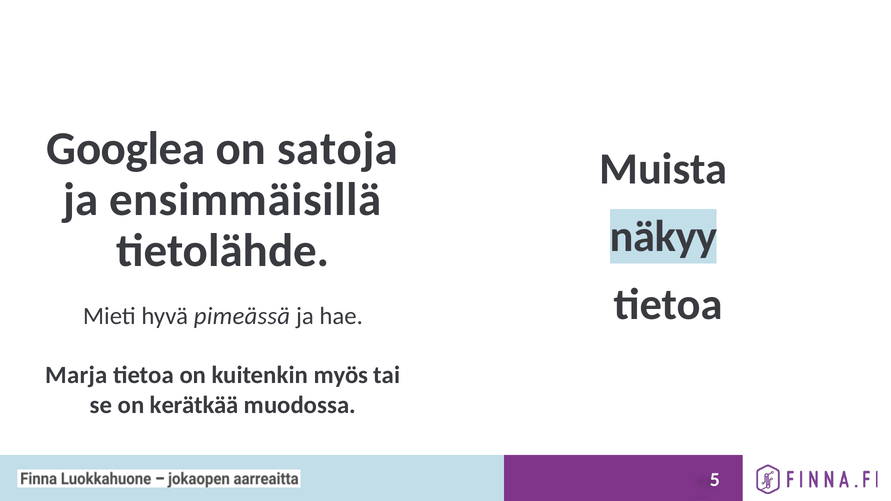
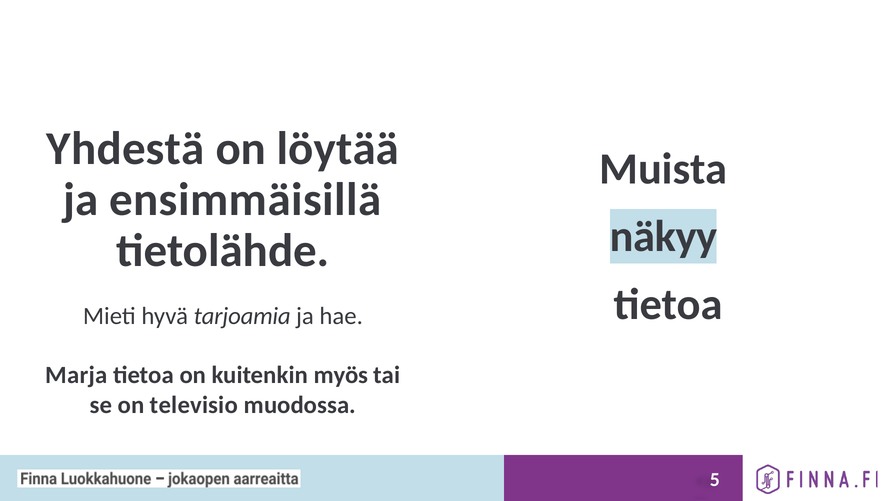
Googlea: Googlea -> Yhdestä (126, 149)
satoja: satoja -> löytää (338, 149)
pimeässä: pimeässä -> tarjoamia (242, 316)
kerätkää: kerätkää -> televisio (194, 405)
